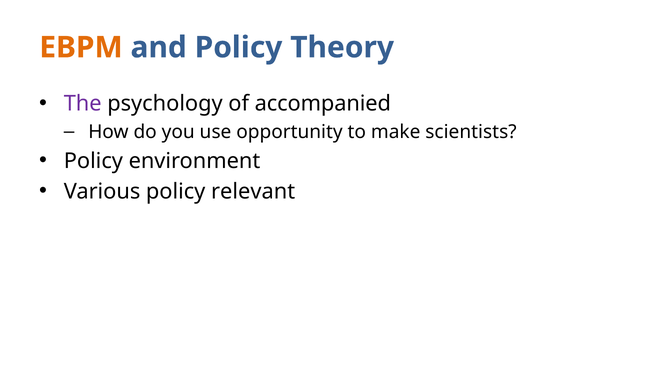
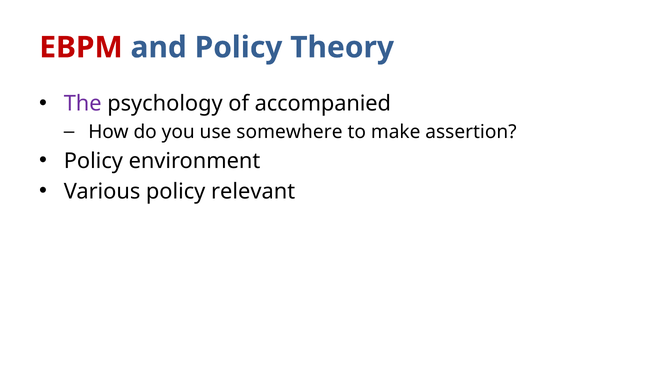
EBPM colour: orange -> red (81, 47)
opportunity: opportunity -> somewhere (289, 132)
scientists: scientists -> assertion (471, 132)
